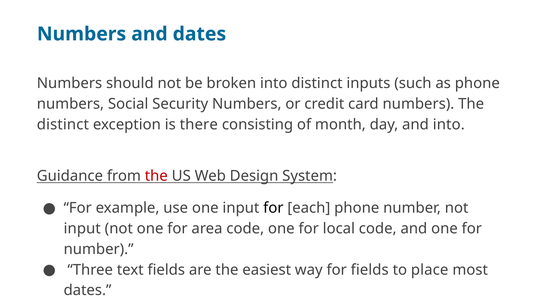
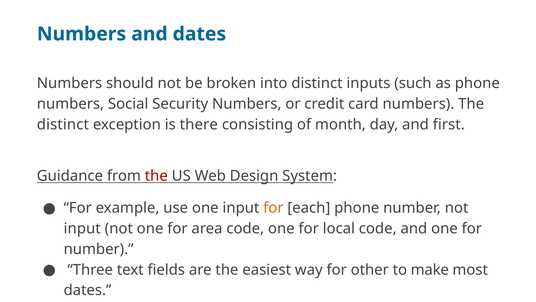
and into: into -> first (449, 124)
for colour: black -> orange (273, 208)
for fields: fields -> other (370, 269)
place: place -> make (430, 269)
